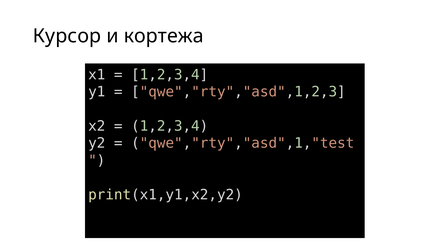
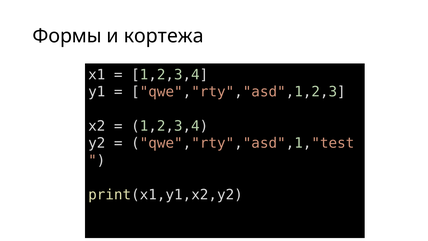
Курсор: Курсор -> Формы (67, 36)
